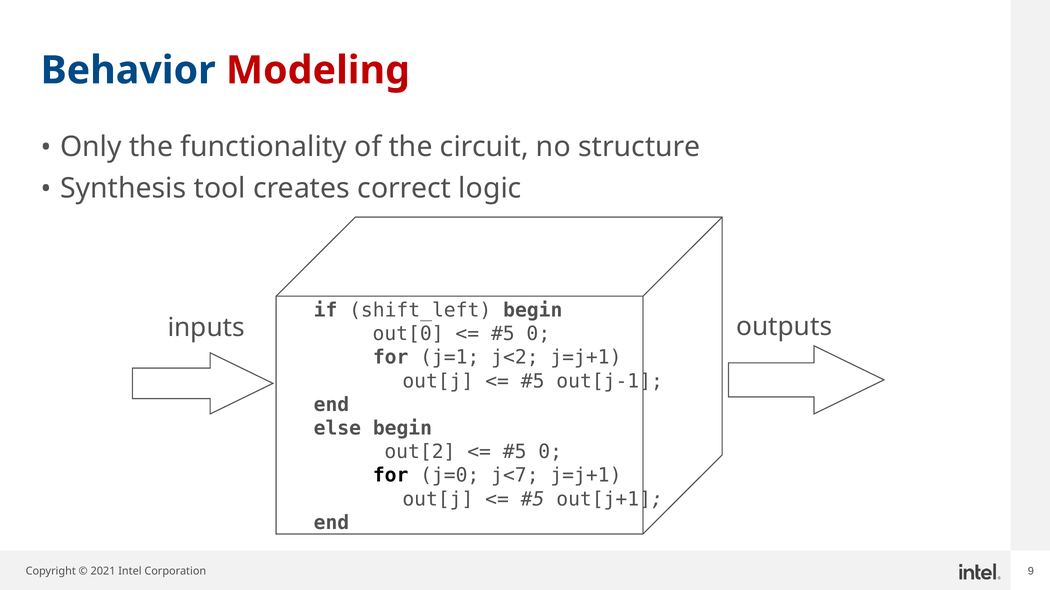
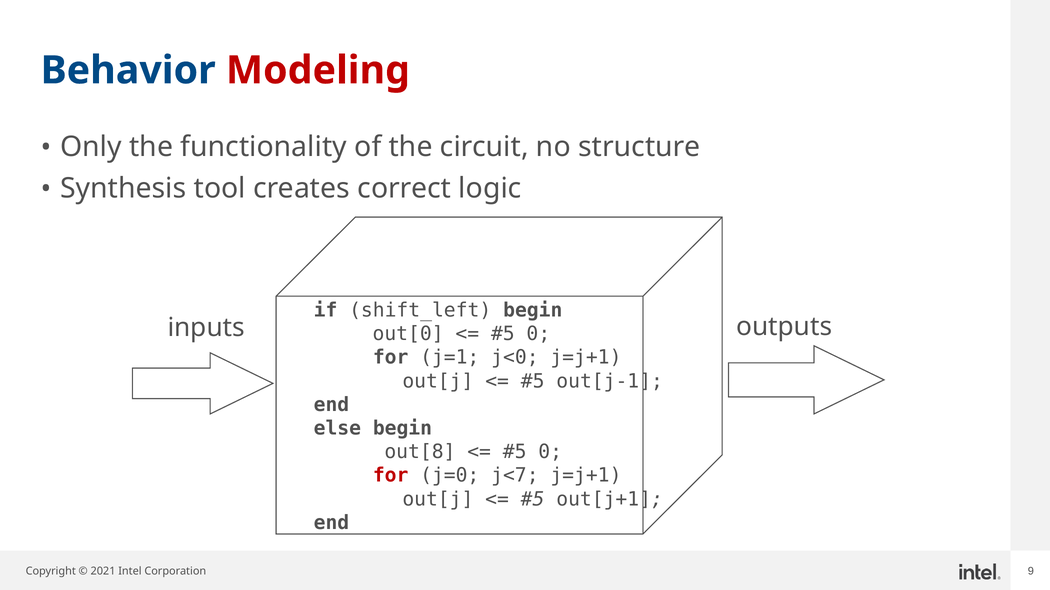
j<2: j<2 -> j<0 (515, 358)
out[2: out[2 -> out[8 (420, 452)
for colour: black -> red (391, 476)
